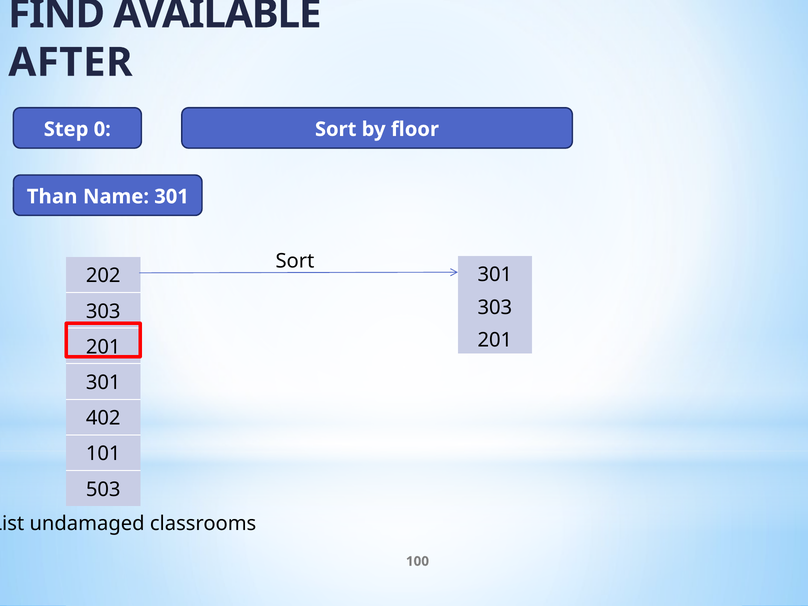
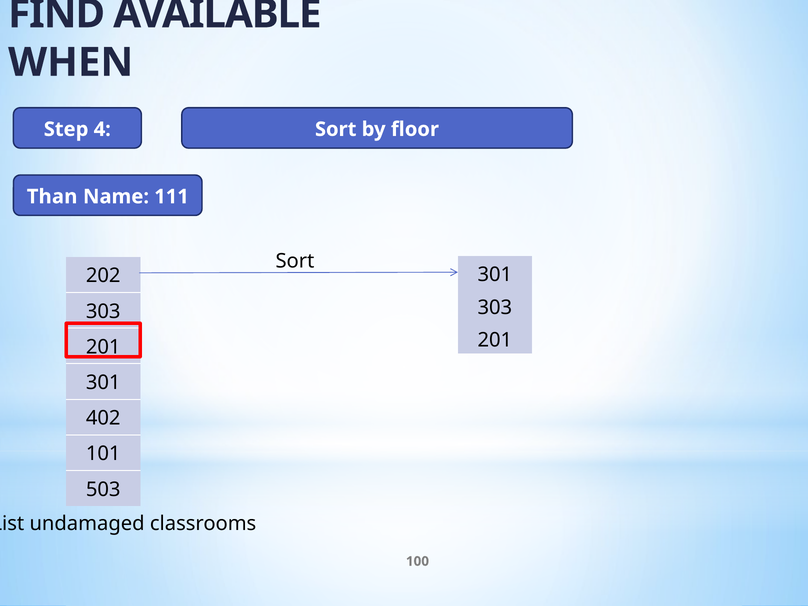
AFTER: AFTER -> WHEN (71, 62)
0: 0 -> 4 (102, 129)
Name 301: 301 -> 111 (172, 197)
